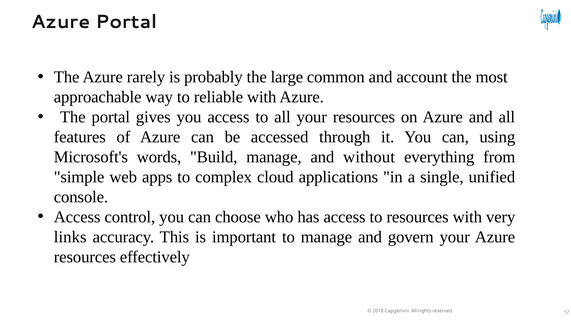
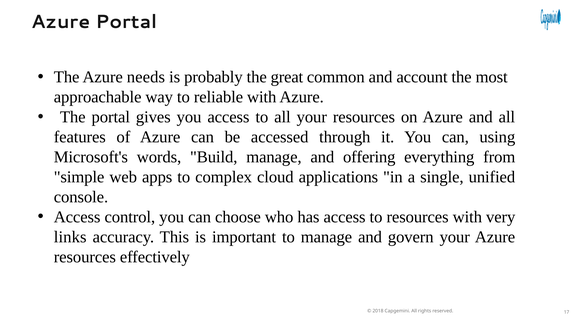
rarely: rarely -> needs (146, 77)
large: large -> great (287, 77)
without: without -> offering (369, 157)
